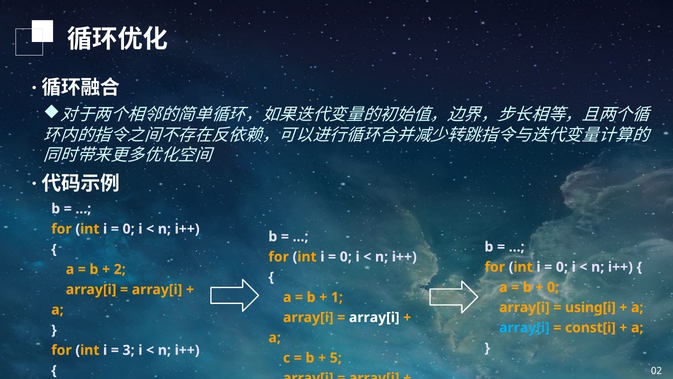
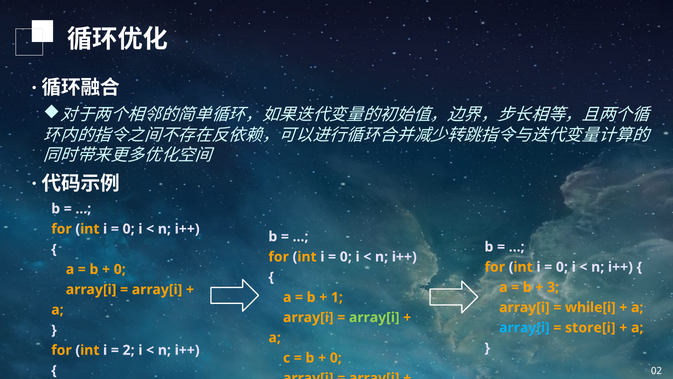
2: 2 -> 0 (120, 269)
0: 0 -> 3 (553, 287)
using[i: using[i -> while[i (590, 307)
array[i colour: white -> light green (374, 317)
const[i: const[i -> store[i (590, 327)
3: 3 -> 2 (129, 350)
5: 5 -> 0 (336, 357)
